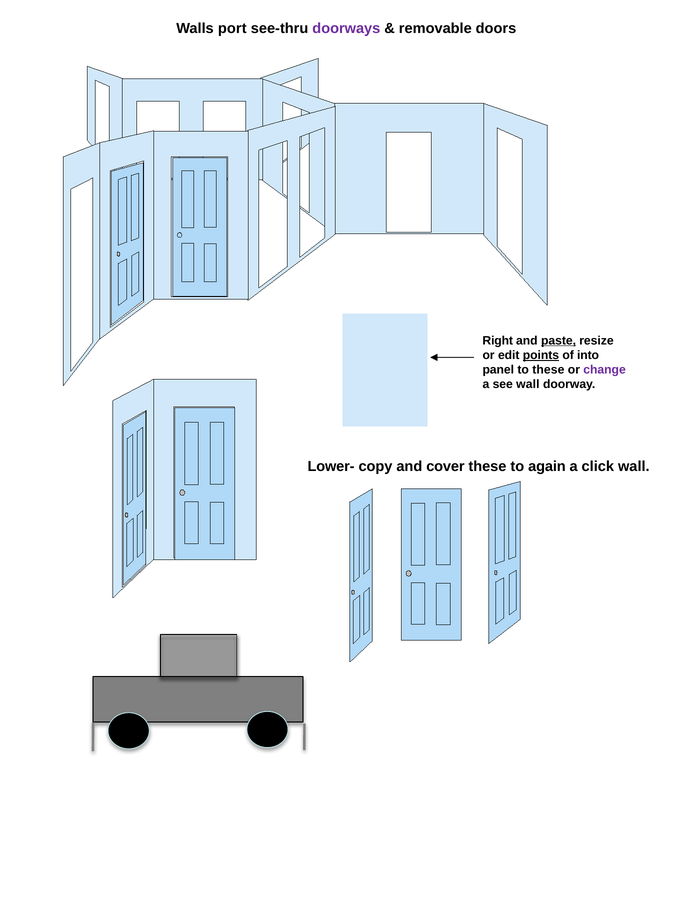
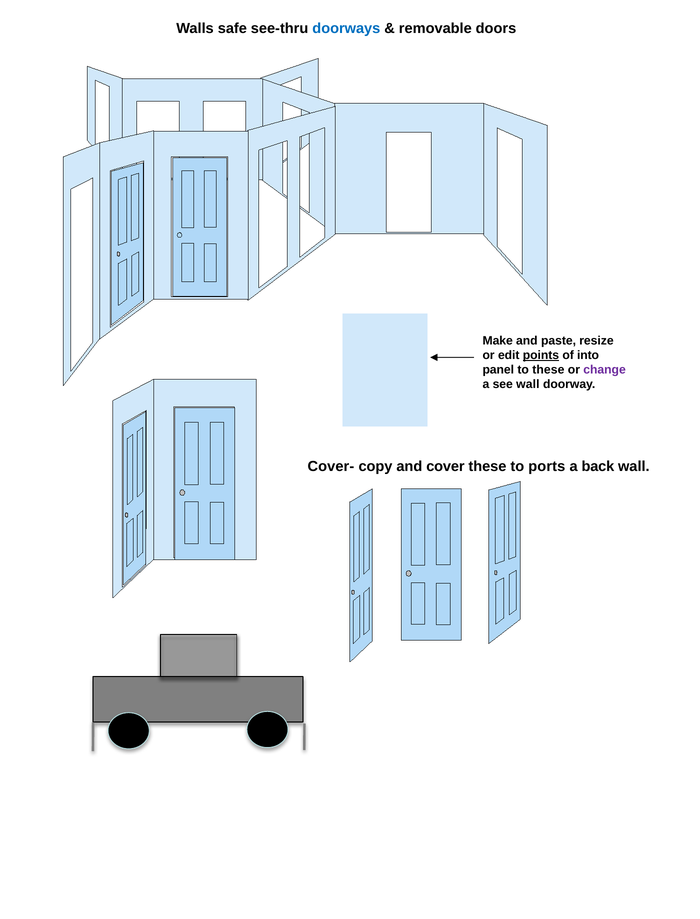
port: port -> safe (232, 29)
doorways colour: purple -> blue (346, 29)
Right: Right -> Make (498, 341)
paste underline: present -> none (559, 341)
Lower-: Lower- -> Cover- (331, 466)
again: again -> ports (547, 466)
click: click -> back (598, 466)
